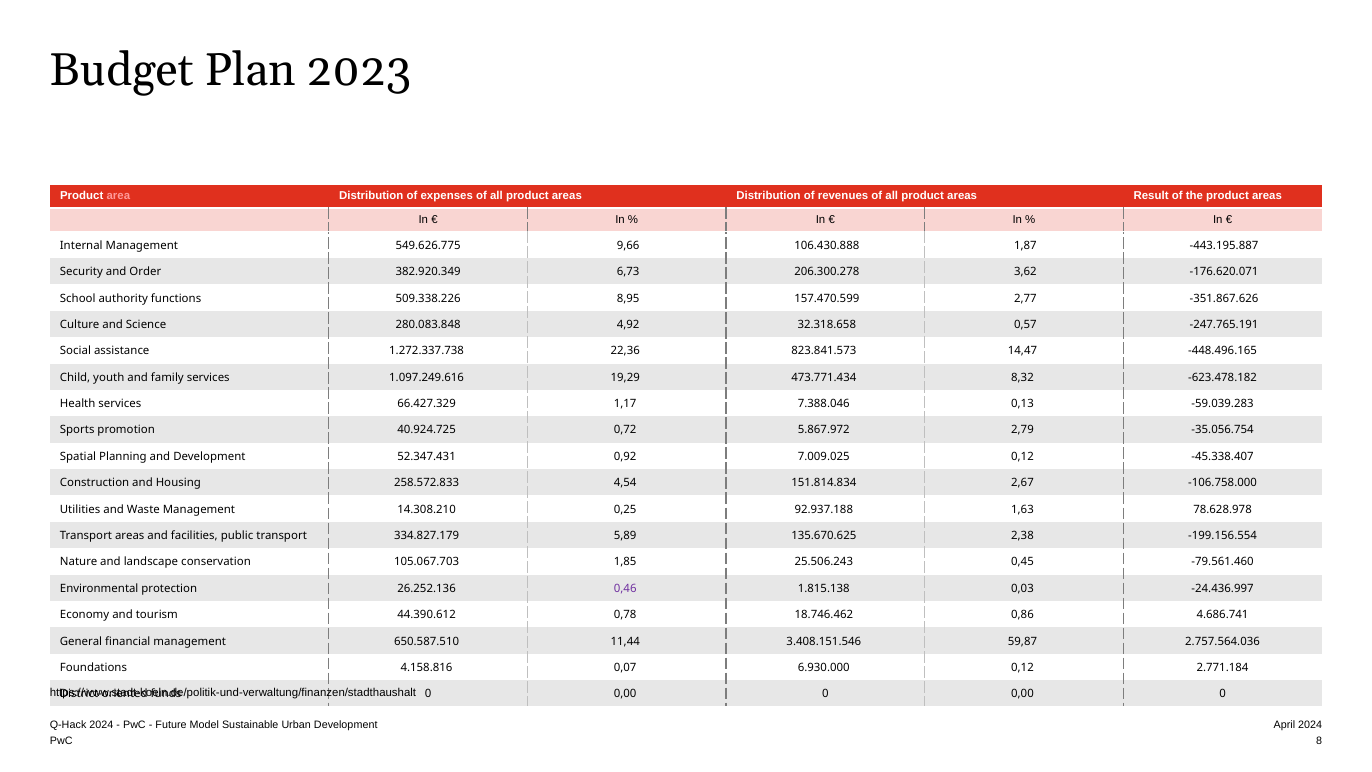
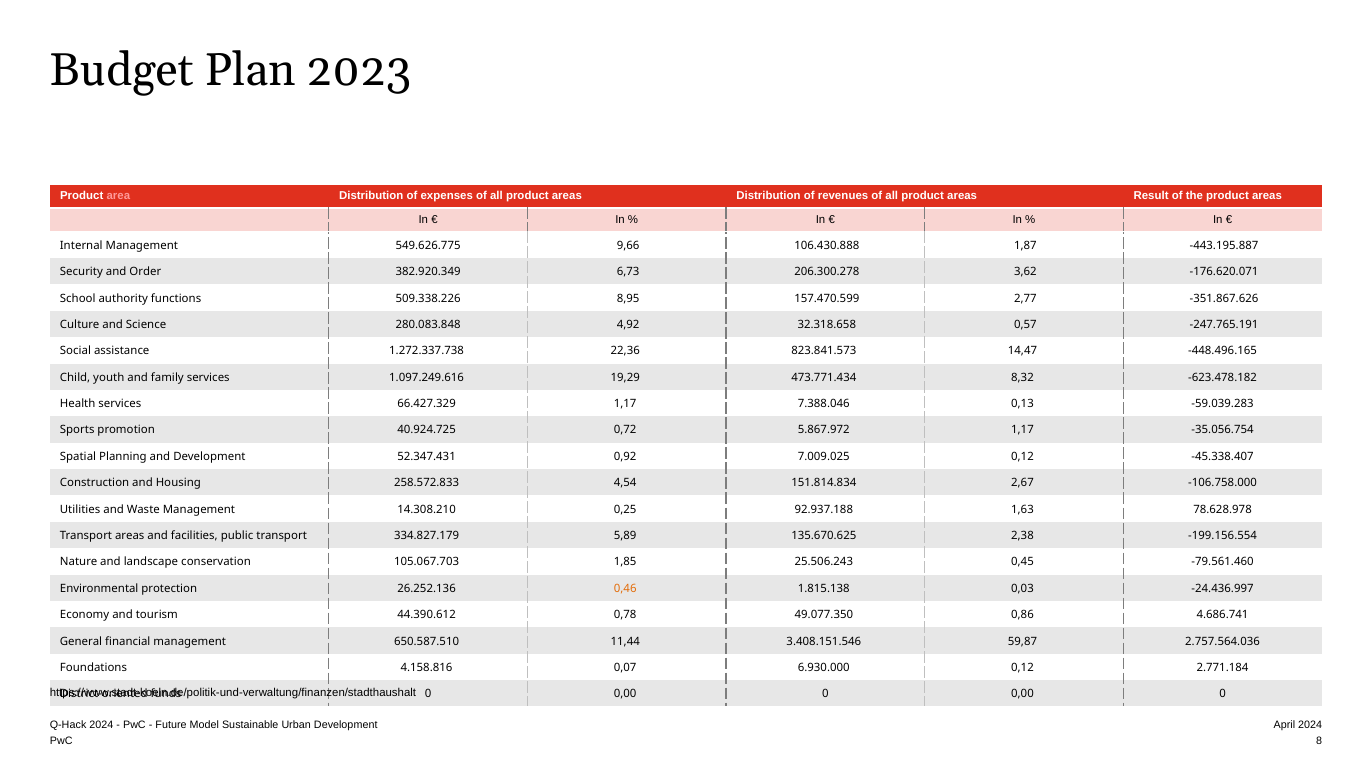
5.867.972 2,79: 2,79 -> 1,17 (1022, 430)
0,46 colour: purple -> orange (625, 588)
18.746.462: 18.746.462 -> 49.077.350 (824, 615)
